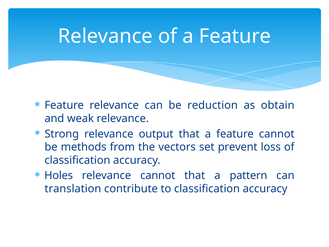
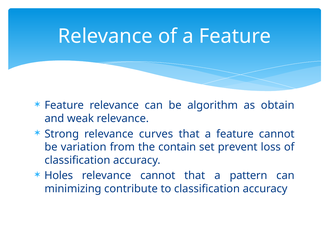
reduction: reduction -> algorithm (213, 105)
output: output -> curves (156, 134)
methods: methods -> variation (84, 147)
vectors: vectors -> contain (177, 147)
translation: translation -> minimizing (73, 189)
